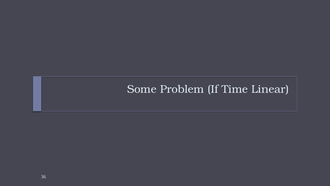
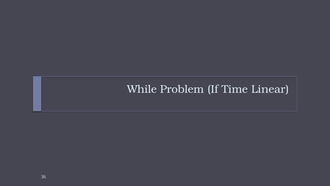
Some: Some -> While (142, 89)
